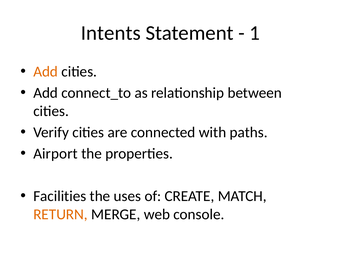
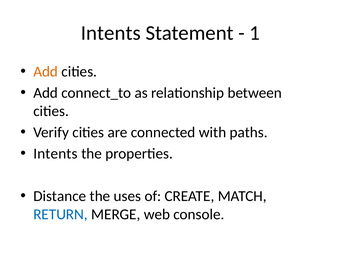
Airport: Airport -> Intents (56, 153)
Facilities: Facilities -> Distance (60, 196)
RETURN colour: orange -> blue (61, 214)
